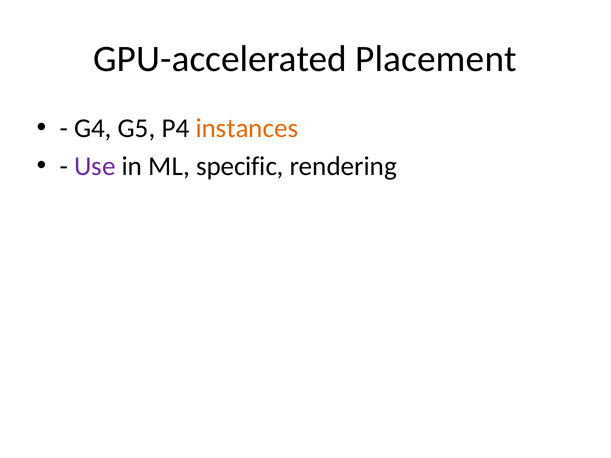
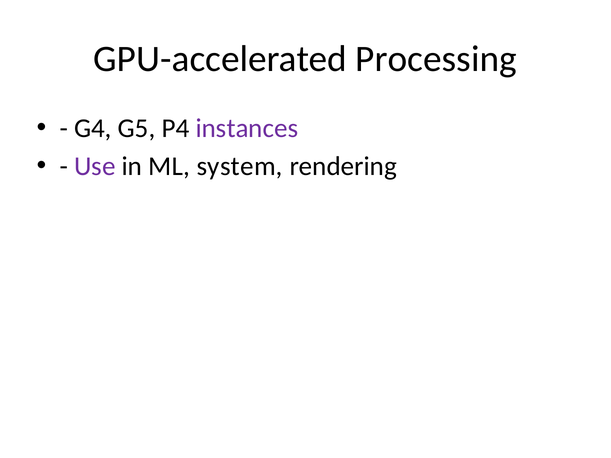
Placement: Placement -> Processing (436, 59)
instances colour: orange -> purple (247, 128)
specific: specific -> system (240, 166)
